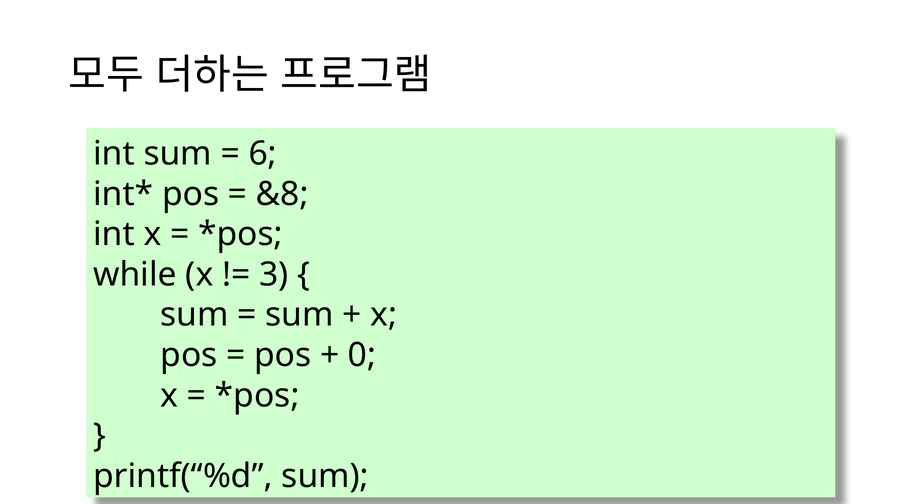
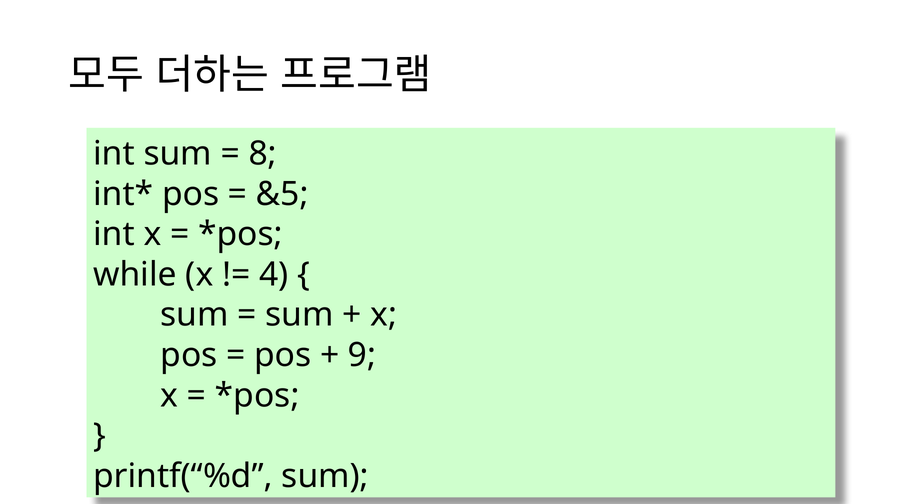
6: 6 -> 8 (263, 154)
&8: &8 -> &5 (282, 194)
3: 3 -> 4 (274, 275)
0: 0 -> 9 (362, 356)
